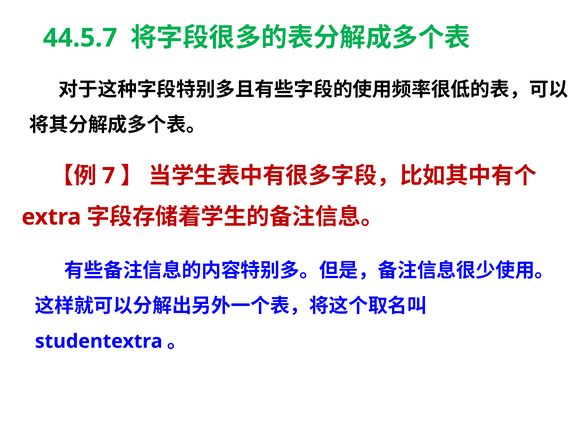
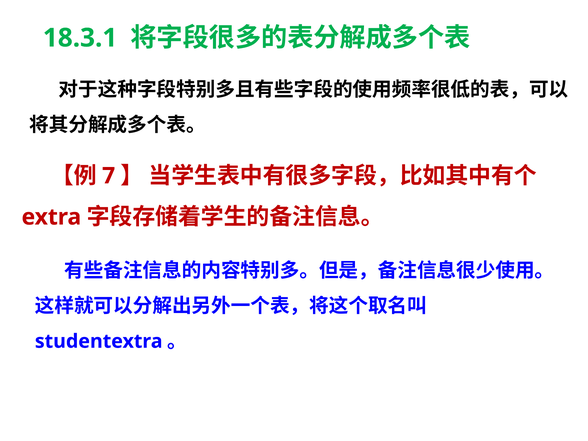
44.5.7: 44.5.7 -> 18.3.1 (80, 38)
